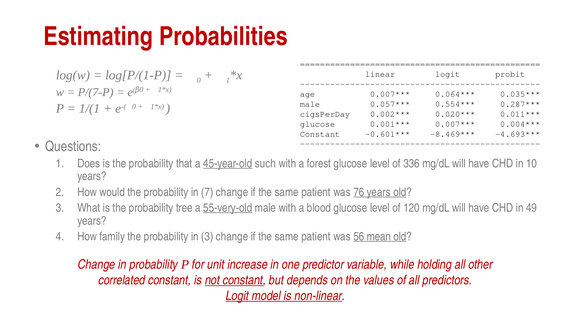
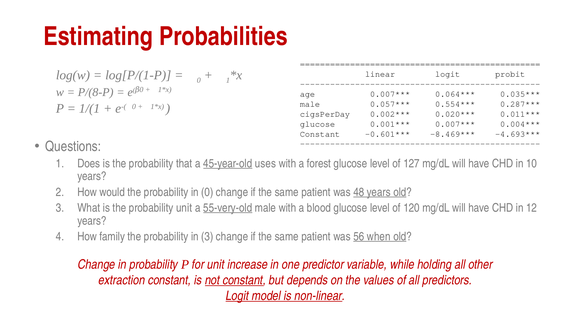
P/(7-P: P/(7-P -> P/(8-P (96, 92)
such: such -> uses (265, 164)
336: 336 -> 127 (412, 164)
in 7: 7 -> 0 (207, 192)
76: 76 -> 48 (359, 192)
probability tree: tree -> unit (184, 208)
49: 49 -> 12 (532, 208)
mean: mean -> when (379, 237)
correlated: correlated -> extraction (122, 280)
